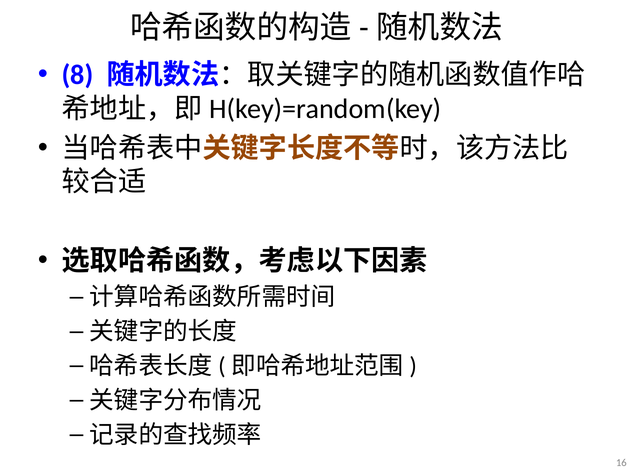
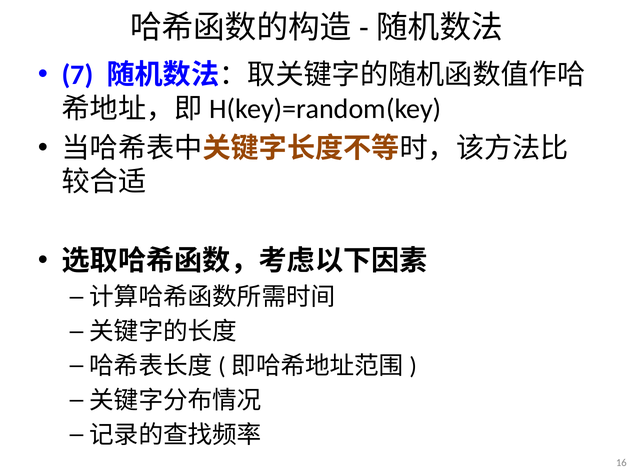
8: 8 -> 7 (78, 75)
